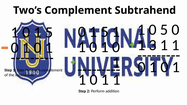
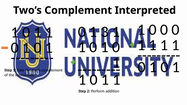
Complement Subtrahend: Subtrahend -> Interpreted (145, 10)
1 0 5: 5 -> 0 (164, 30)
5: 5 -> 3 (105, 32)
5: 5 -> 1 (49, 32)
3: 3 -> 1 (153, 45)
